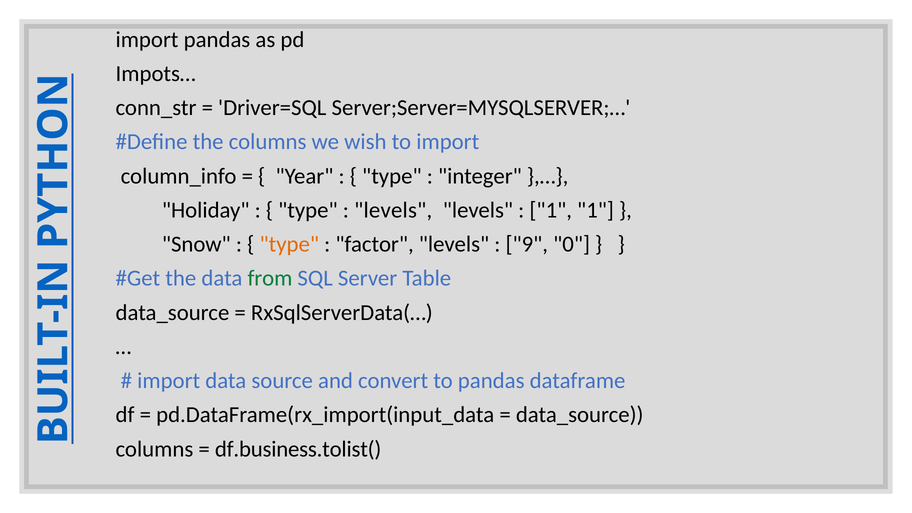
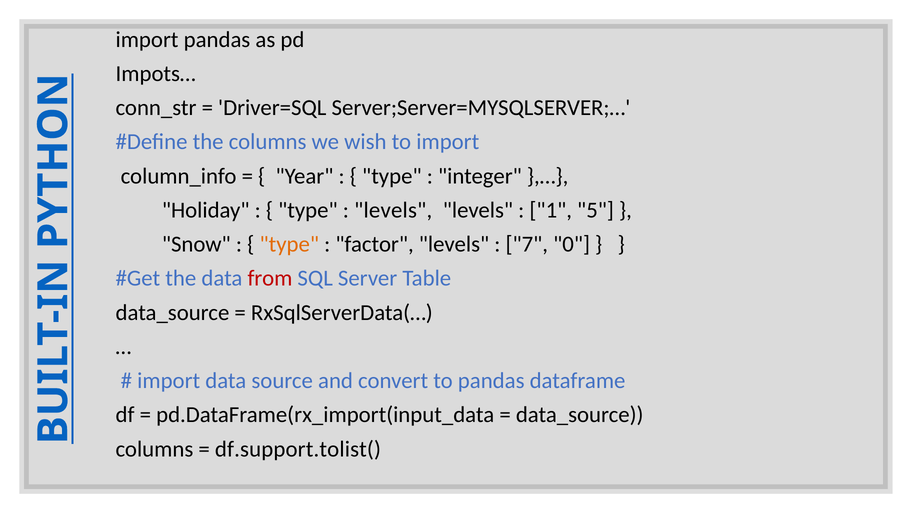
1 1: 1 -> 5 (596, 210)
9: 9 -> 7 (527, 244)
from colour: green -> red (270, 278)
df.business.tolist(: df.business.tolist( -> df.support.tolist( (298, 449)
